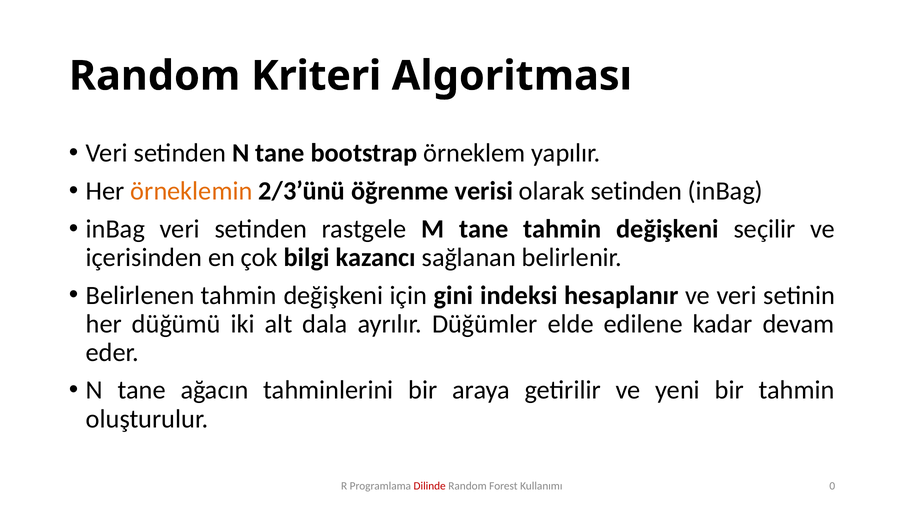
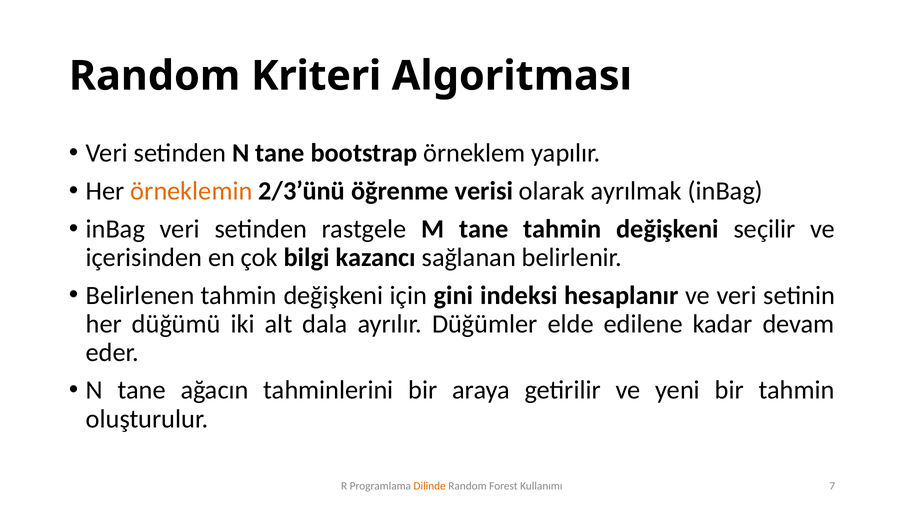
olarak setinden: setinden -> ayrılmak (636, 191)
Dilinde colour: red -> orange (430, 485)
0: 0 -> 7 (832, 485)
